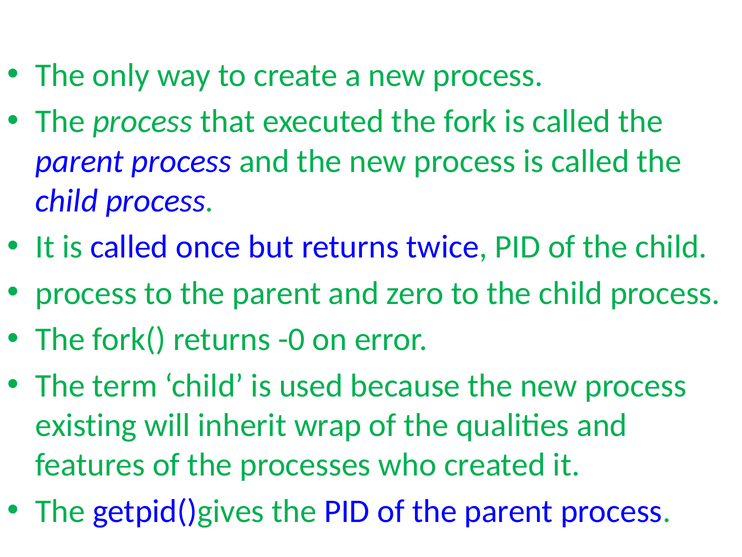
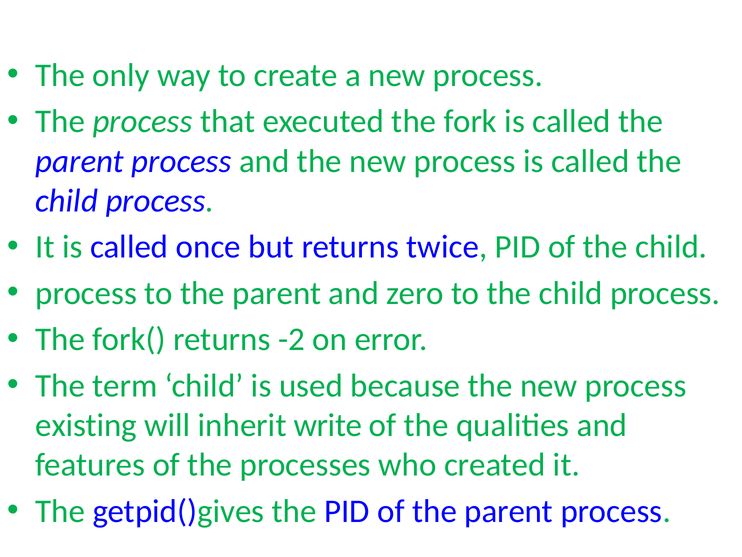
-0: -0 -> -2 (291, 339)
wrap: wrap -> write (328, 425)
